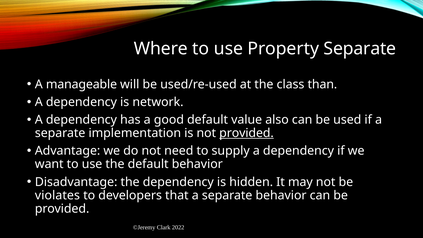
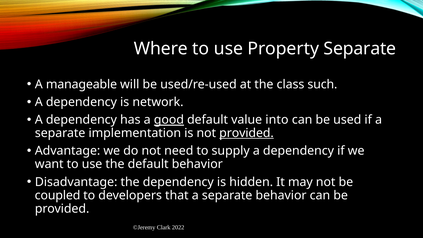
than: than -> such (322, 84)
good underline: none -> present (169, 120)
also: also -> into (277, 120)
violates: violates -> coupled (58, 195)
